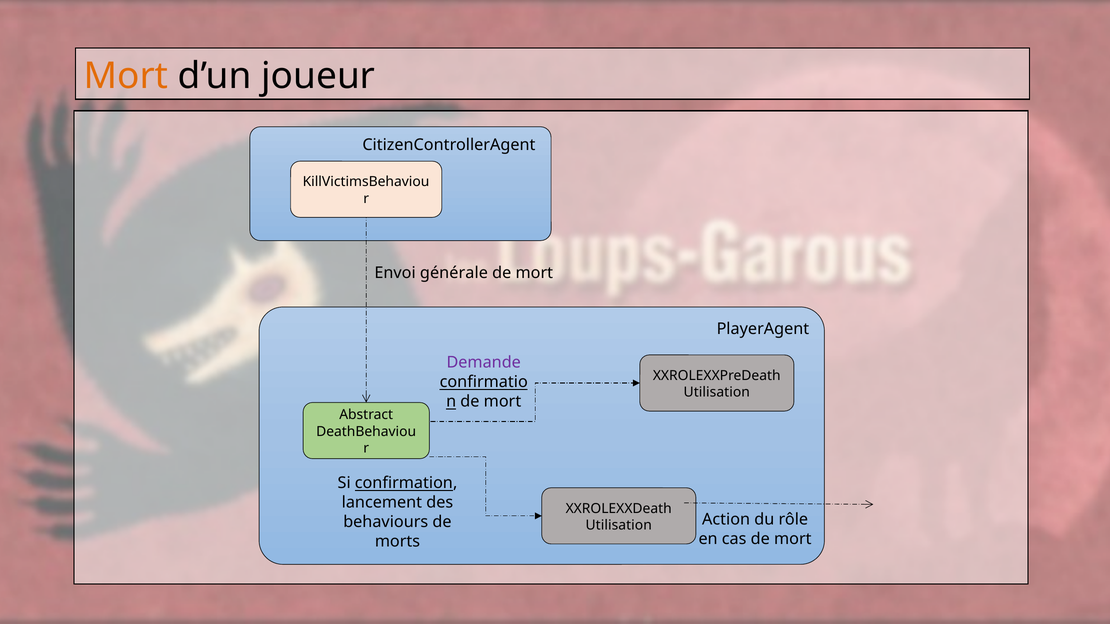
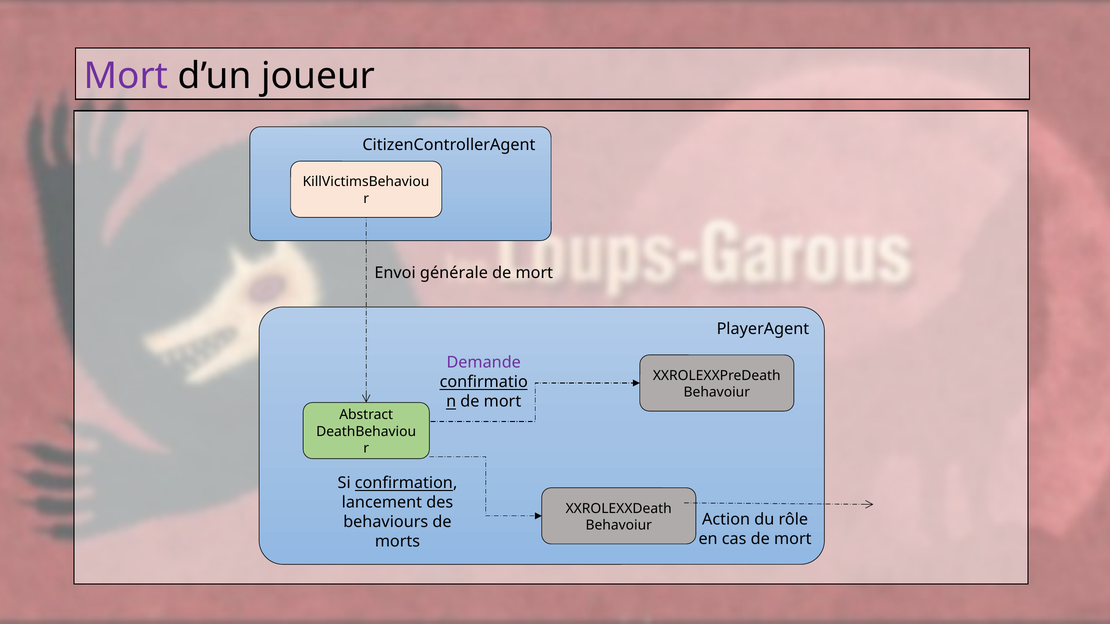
Mort colour: orange -> purple (126, 76)
Utilisation: Utilisation -> Behavoiur (717, 392)
Utilisation: Utilisation -> Behavoiur (619, 525)
